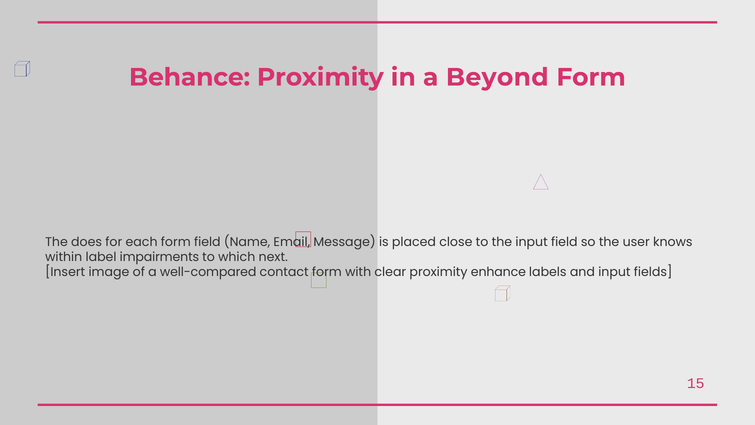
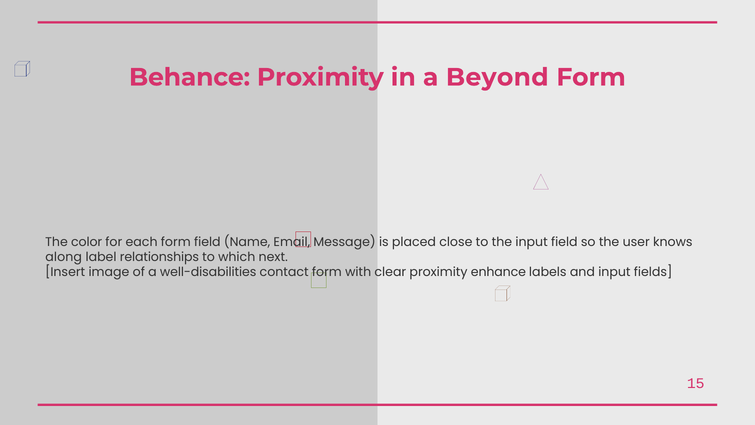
does: does -> color (87, 242)
within: within -> along (64, 257)
impairments: impairments -> relationships (159, 257)
well-compared: well-compared -> well-disabilities (208, 272)
